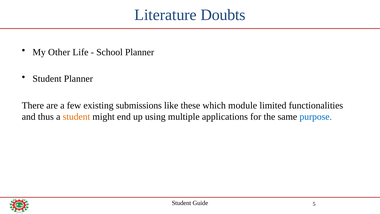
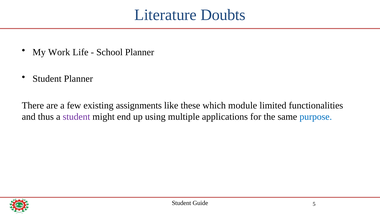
Other: Other -> Work (59, 52)
submissions: submissions -> assignments (139, 105)
student colour: orange -> purple (76, 117)
